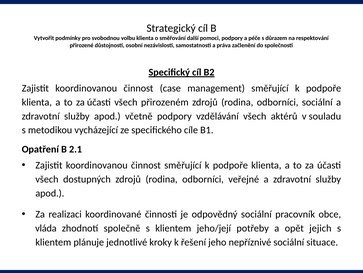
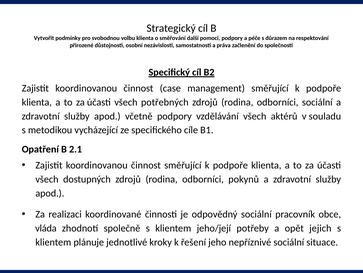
přirozeném: přirozeném -> potřebných (165, 102)
veřejné: veřejné -> pokynů (244, 179)
